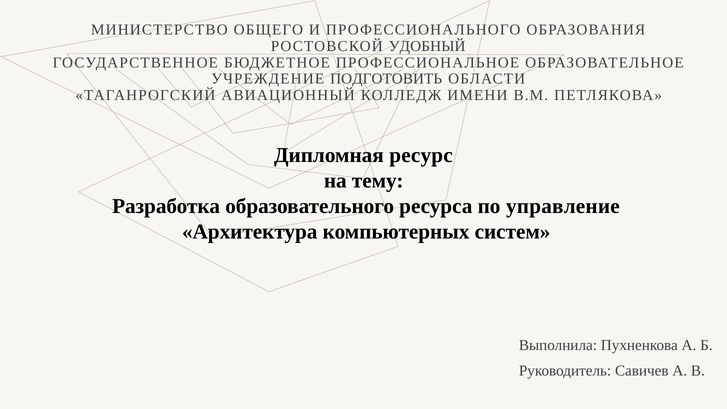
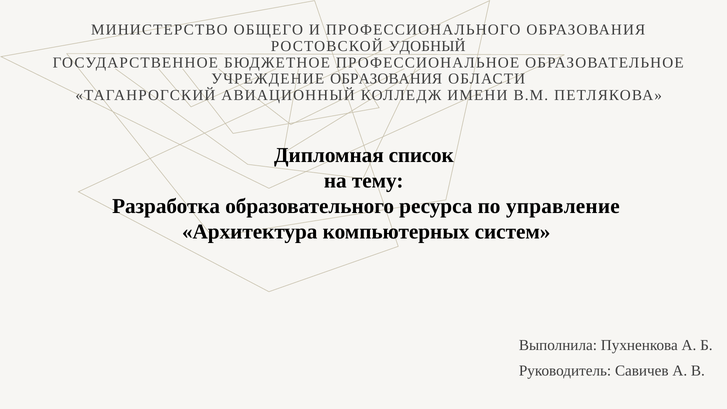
УЧРЕЖДЕНИЕ ПОДГОТОВИТЬ: ПОДГОТОВИТЬ -> ОБРАЗОВАНИЯ (386, 79)
ресурс: ресурс -> список (421, 155)
